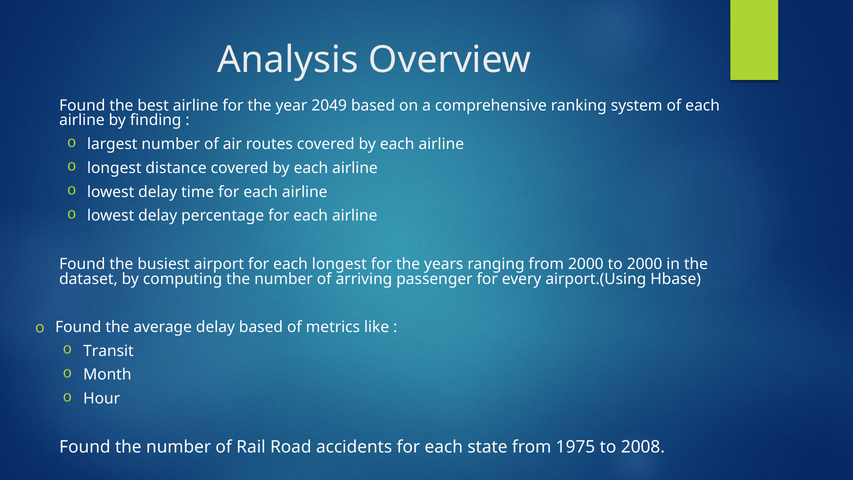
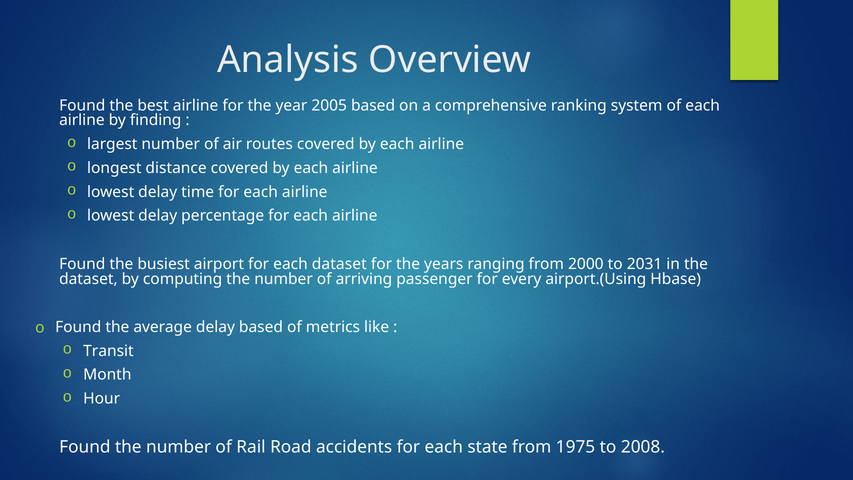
2049: 2049 -> 2005 (329, 105)
each longest: longest -> dataset (339, 264)
to 2000: 2000 -> 2031 (645, 264)
